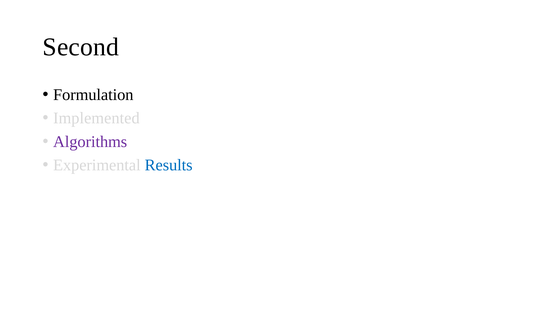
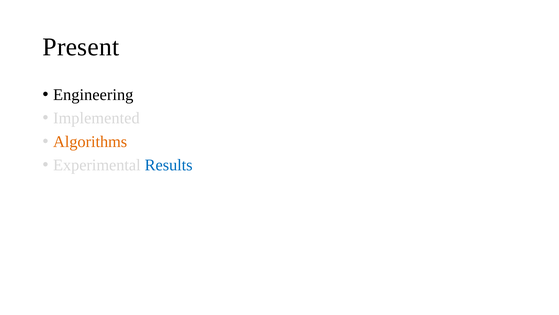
Second: Second -> Present (81, 47)
Formulation: Formulation -> Engineering (93, 95)
Algorithms colour: purple -> orange (90, 141)
